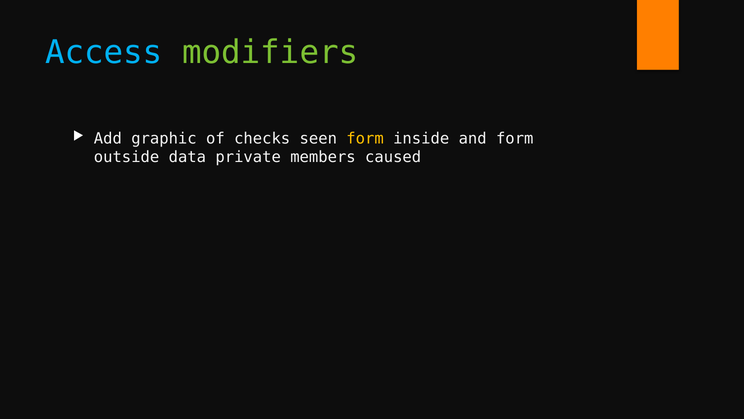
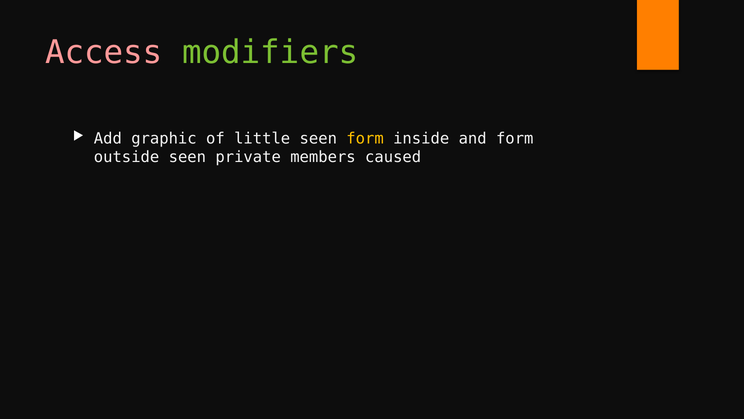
Access colour: light blue -> pink (104, 52)
checks: checks -> little (262, 138)
outside data: data -> seen (187, 157)
